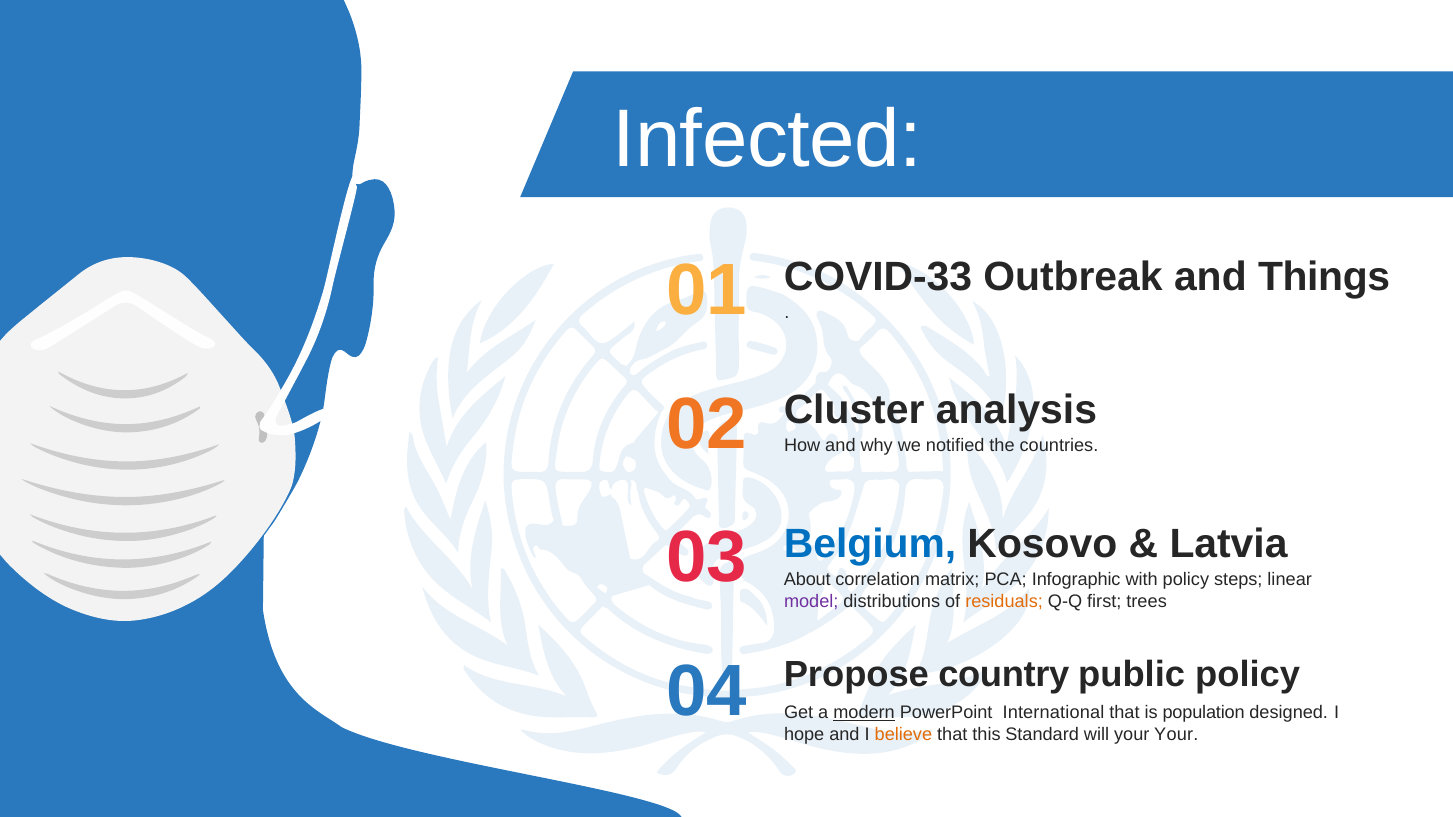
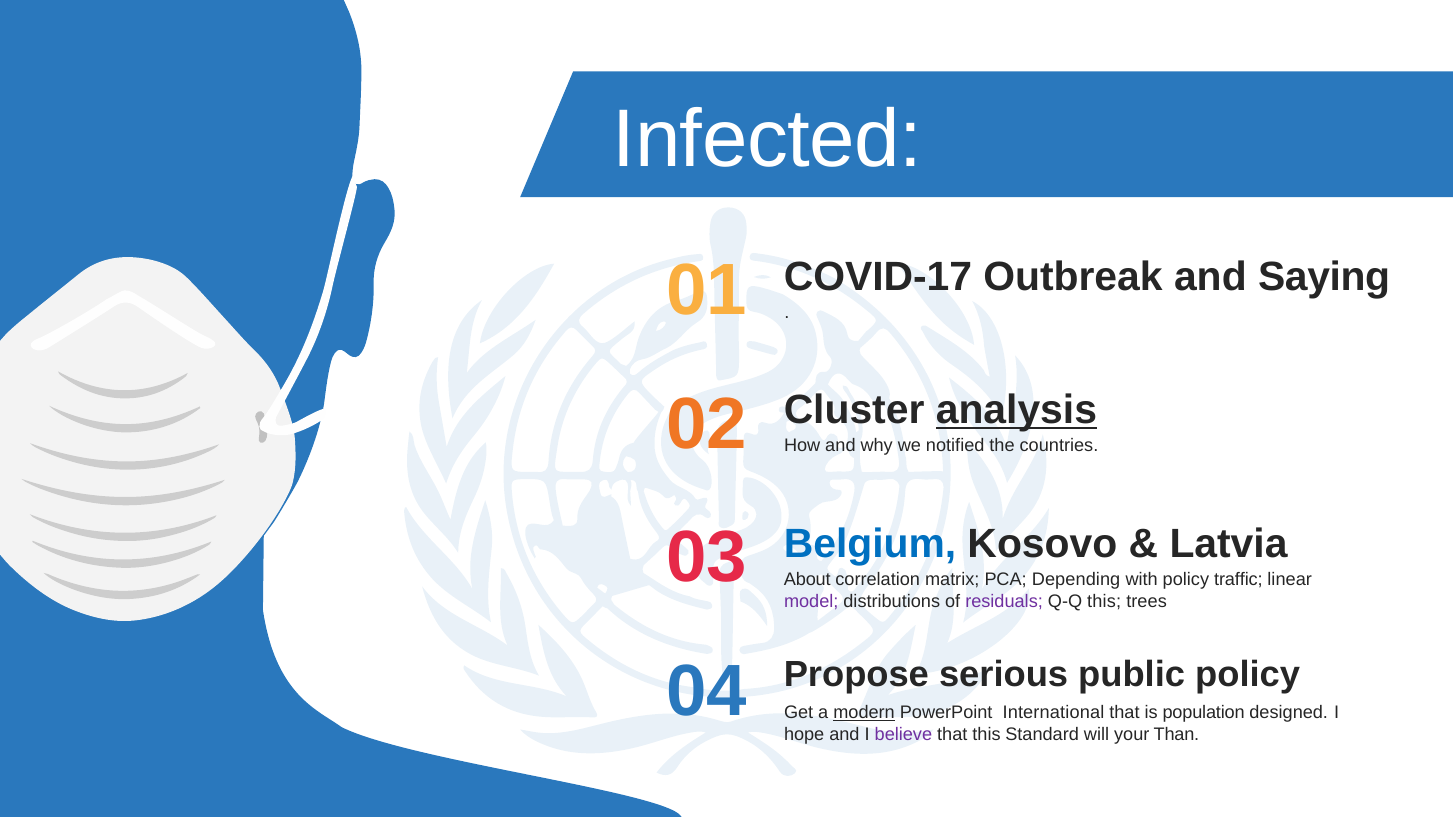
COVID-33: COVID-33 -> COVID-17 (878, 277)
Things: Things -> Saying (1324, 277)
analysis underline: none -> present (1016, 411)
Infographic: Infographic -> Depending (1076, 580)
steps: steps -> traffic (1238, 580)
residuals colour: orange -> purple (1004, 601)
Q-Q first: first -> this (1104, 601)
country: country -> serious (1004, 675)
believe colour: orange -> purple (903, 735)
your Your: Your -> Than (1176, 735)
